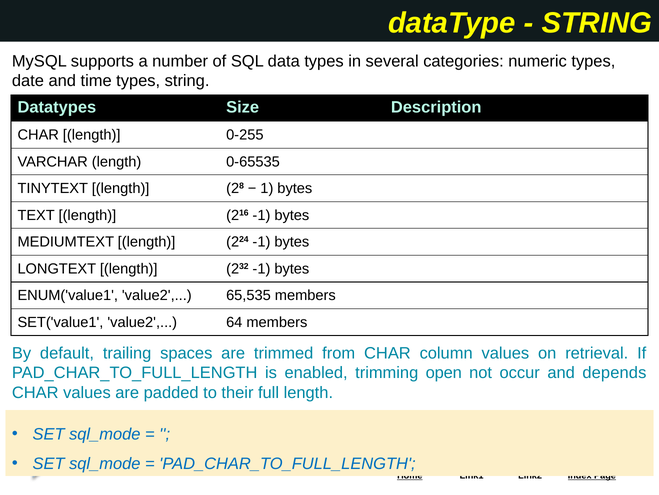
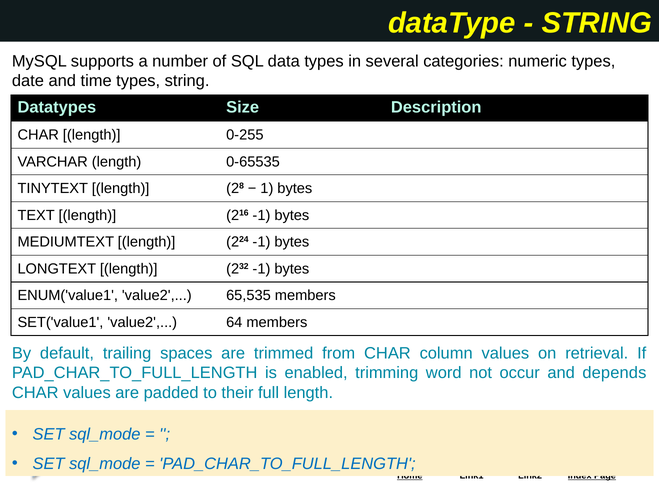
open: open -> word (444, 372)
